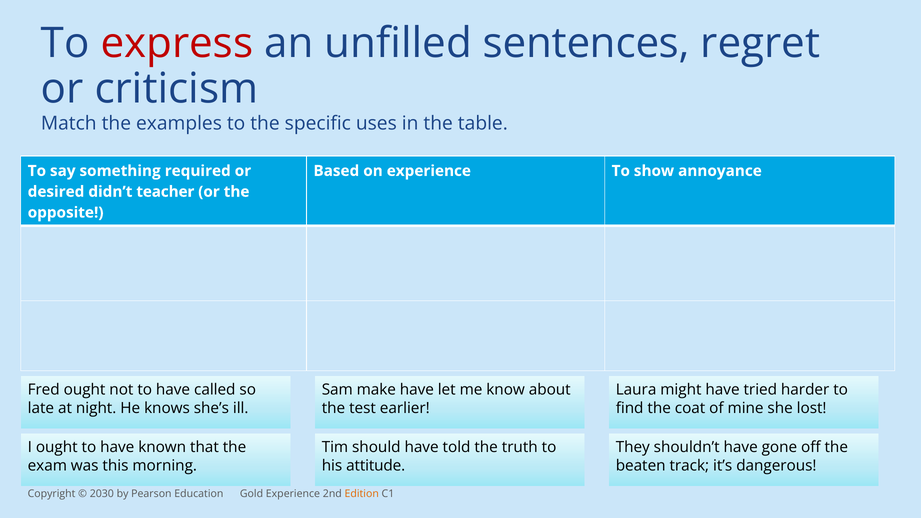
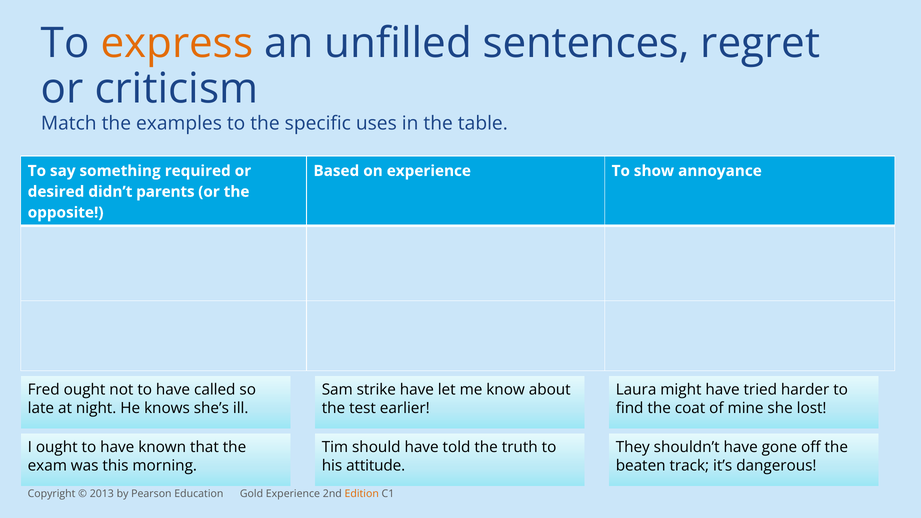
express colour: red -> orange (177, 43)
teacher: teacher -> parents (165, 192)
make: make -> strike (376, 390)
2030: 2030 -> 2013 (102, 494)
